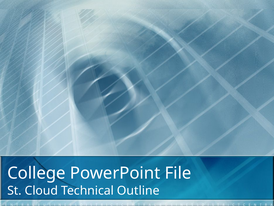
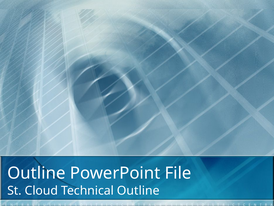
College: College -> Outline (36, 173)
